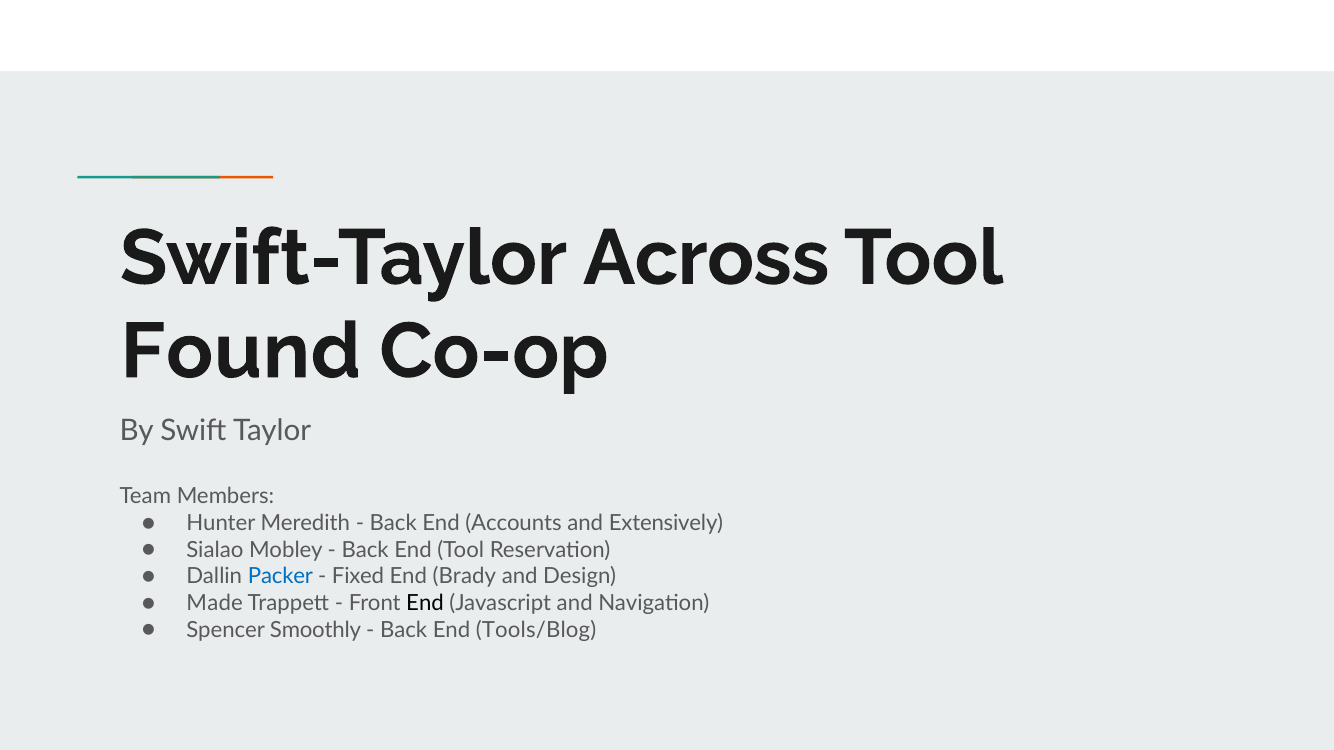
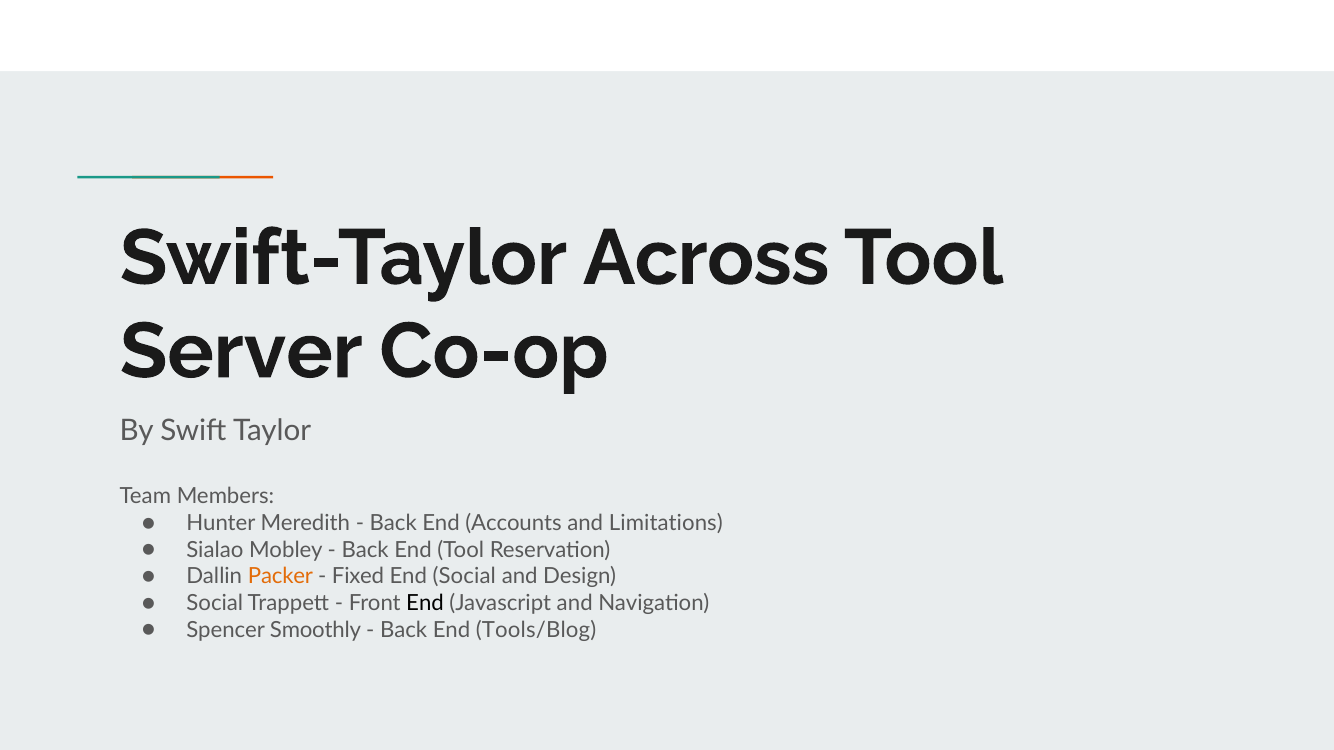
Found: Found -> Server (241, 352)
Extensively: Extensively -> Limitations (666, 523)
Packer colour: blue -> orange (280, 577)
End Brady: Brady -> Social (464, 577)
Made: Made -> Social (215, 603)
